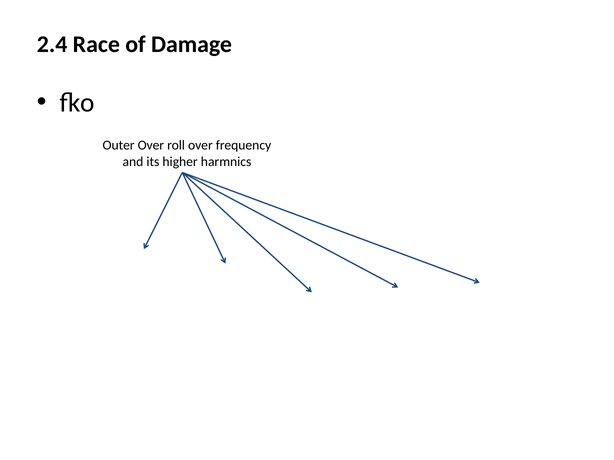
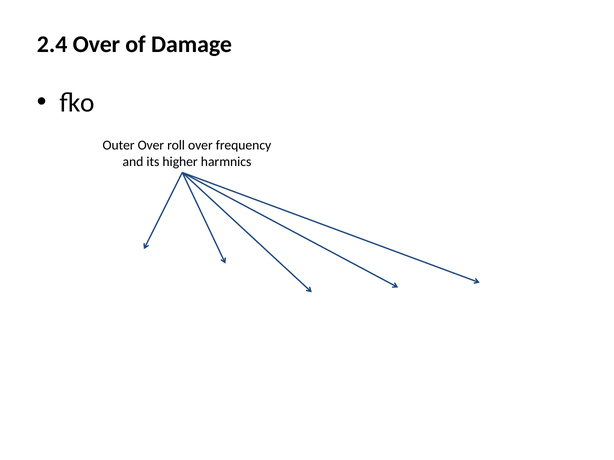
2.4 Race: Race -> Over (96, 44)
